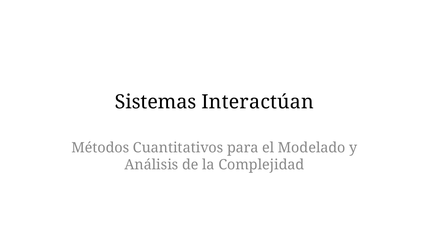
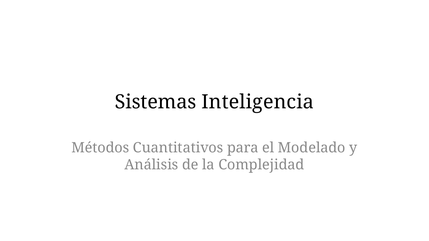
Interactúan: Interactúan -> Inteligencia (258, 102)
